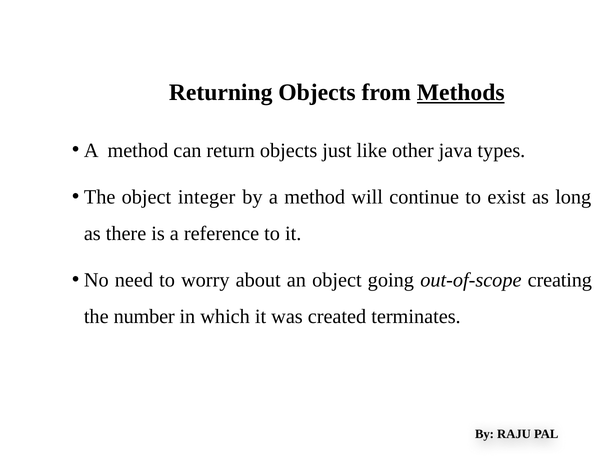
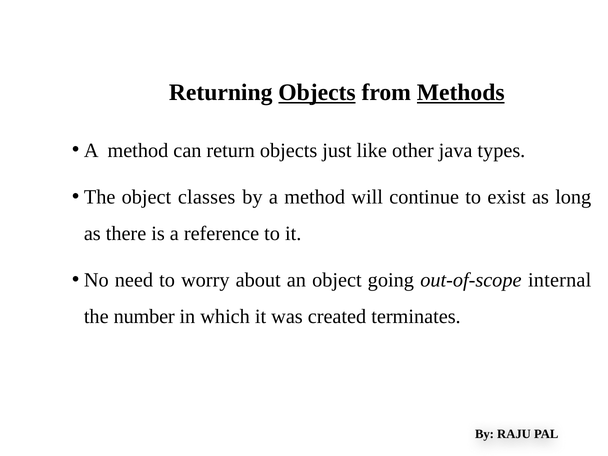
Objects underline: none -> present (317, 93)
integer: integer -> classes (207, 197)
creating: creating -> internal (560, 280)
